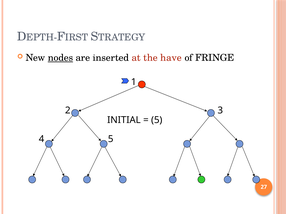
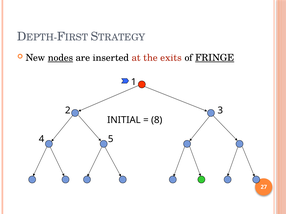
have: have -> exits (171, 58)
FRINGE underline: none -> present (215, 58)
5: 5 -> 8 (157, 120)
